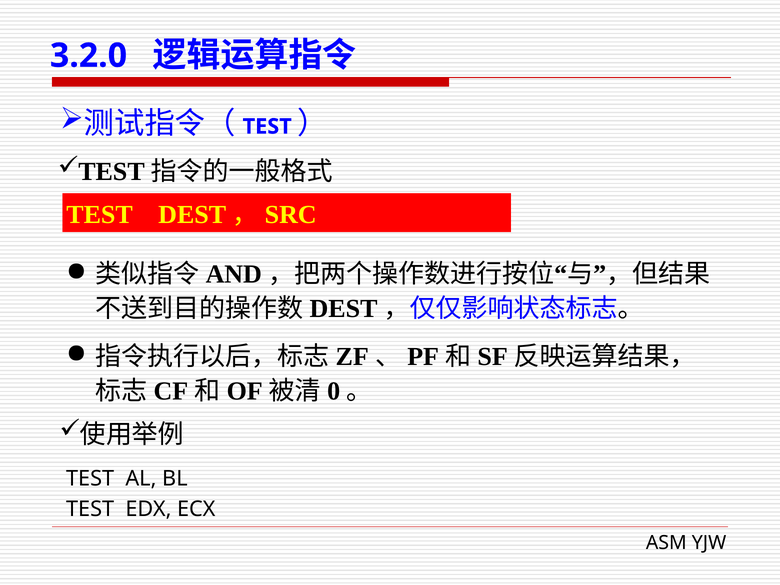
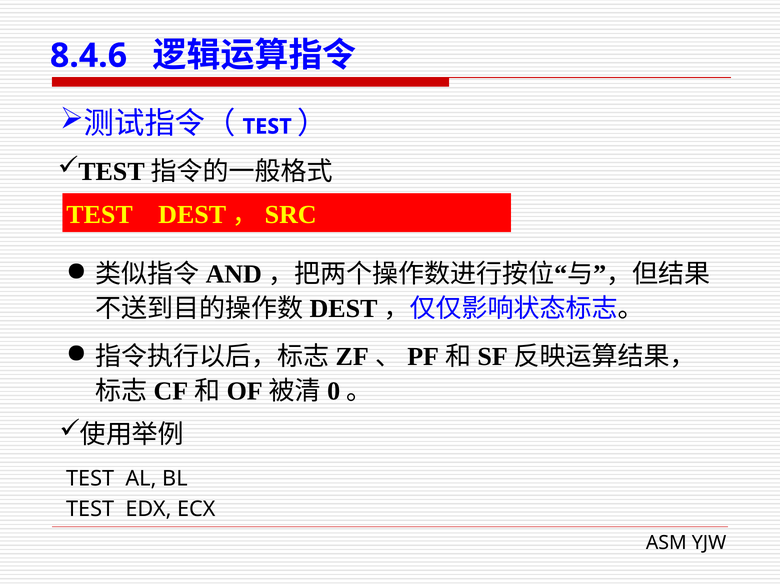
3.2.0: 3.2.0 -> 8.4.6 (89, 56)
